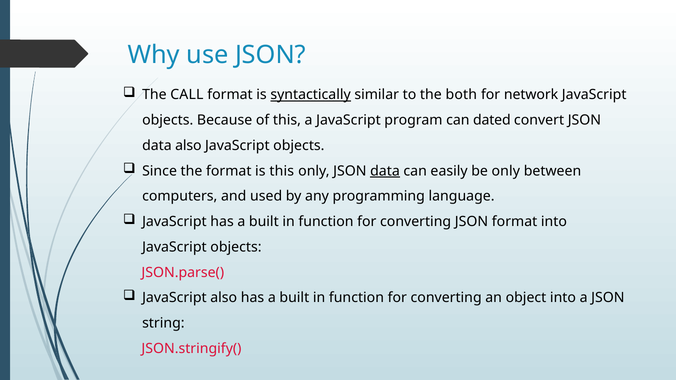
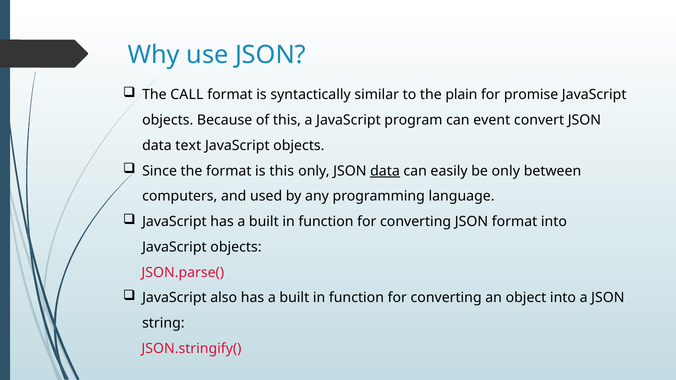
syntactically underline: present -> none (311, 95)
both: both -> plain (461, 95)
network: network -> promise (531, 95)
dated: dated -> event (492, 120)
data also: also -> text (188, 146)
